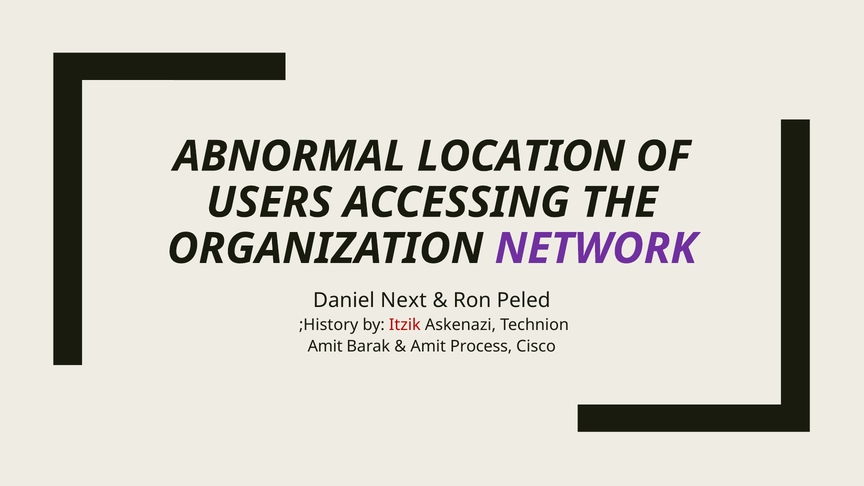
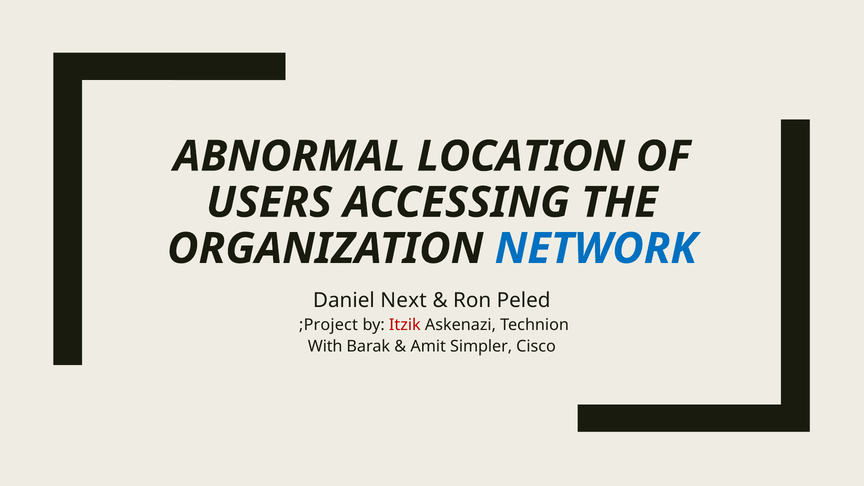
NETWORK colour: purple -> blue (596, 249)
History: History -> Project (331, 325)
Amit: Amit -> With (325, 346)
Process: Process -> Simpler (481, 346)
